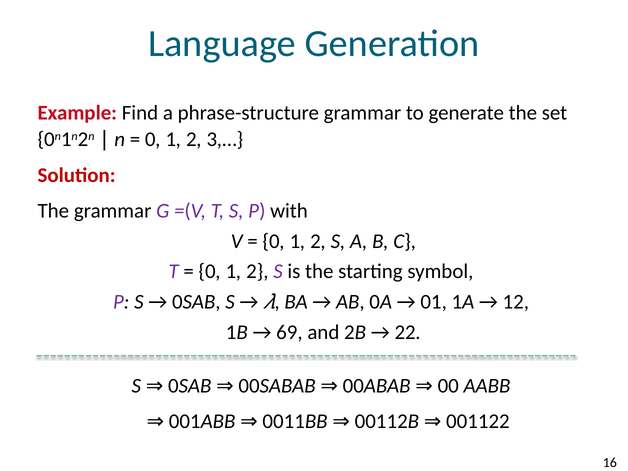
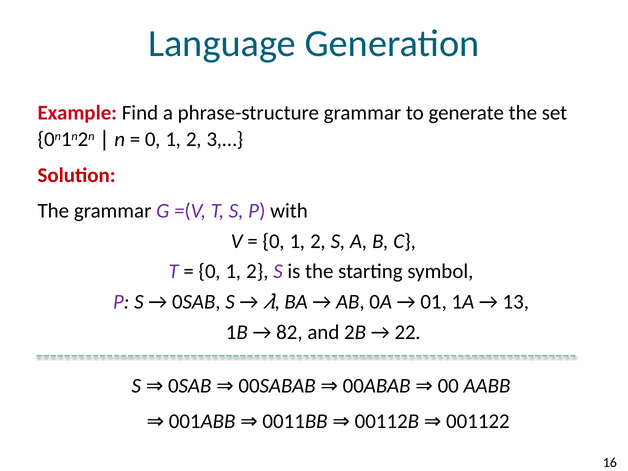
12: 12 -> 13 (516, 302)
69: 69 -> 82 (289, 332)
